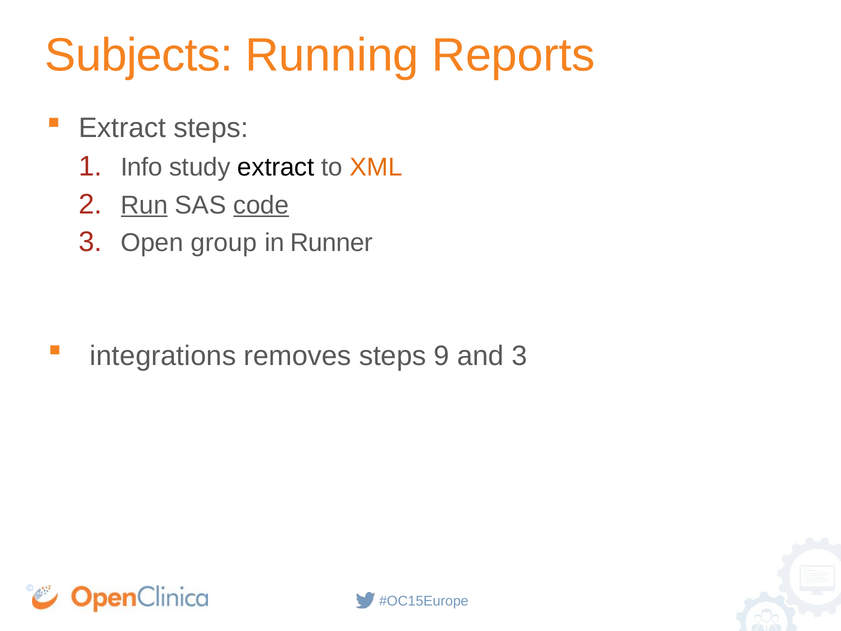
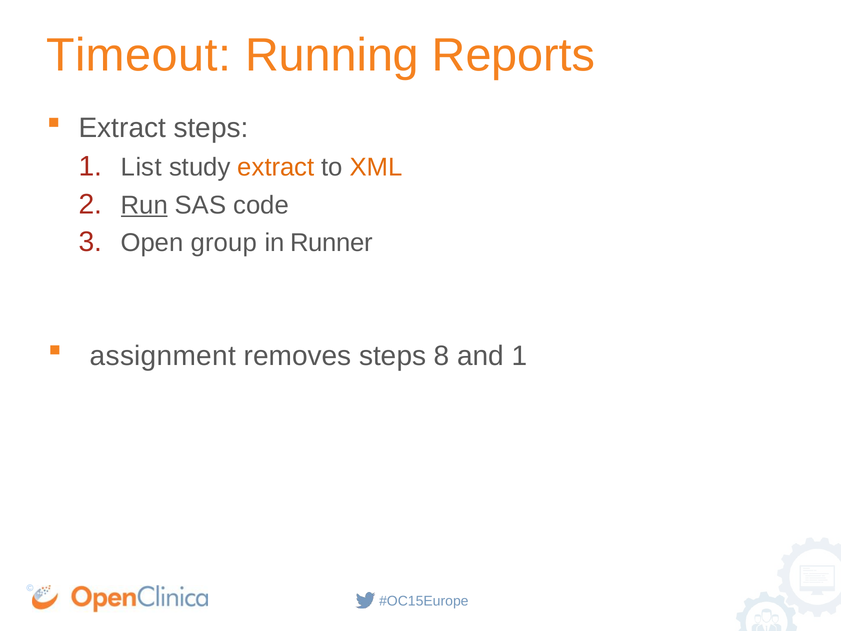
Subjects: Subjects -> Timeout (139, 55)
Info: Info -> List (141, 167)
extract colour: black -> orange (276, 167)
code underline: present -> none (261, 205)
integrations: integrations -> assignment (163, 356)
9: 9 -> 8 (442, 356)
and 3: 3 -> 1 (520, 356)
